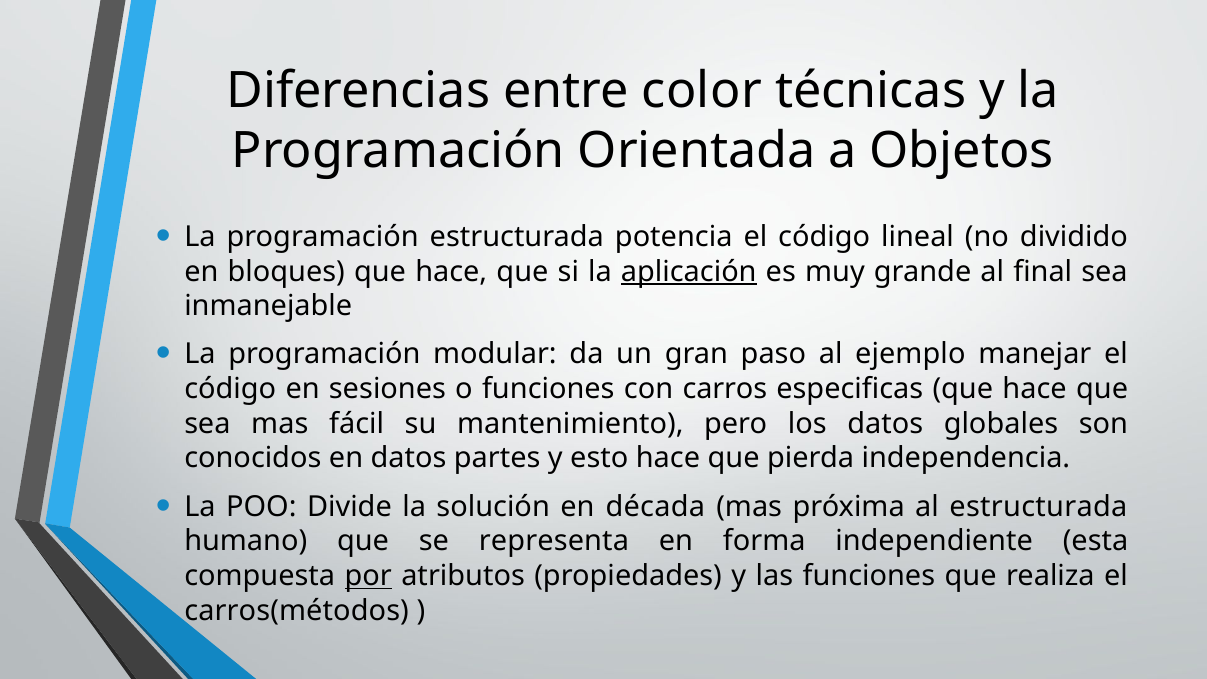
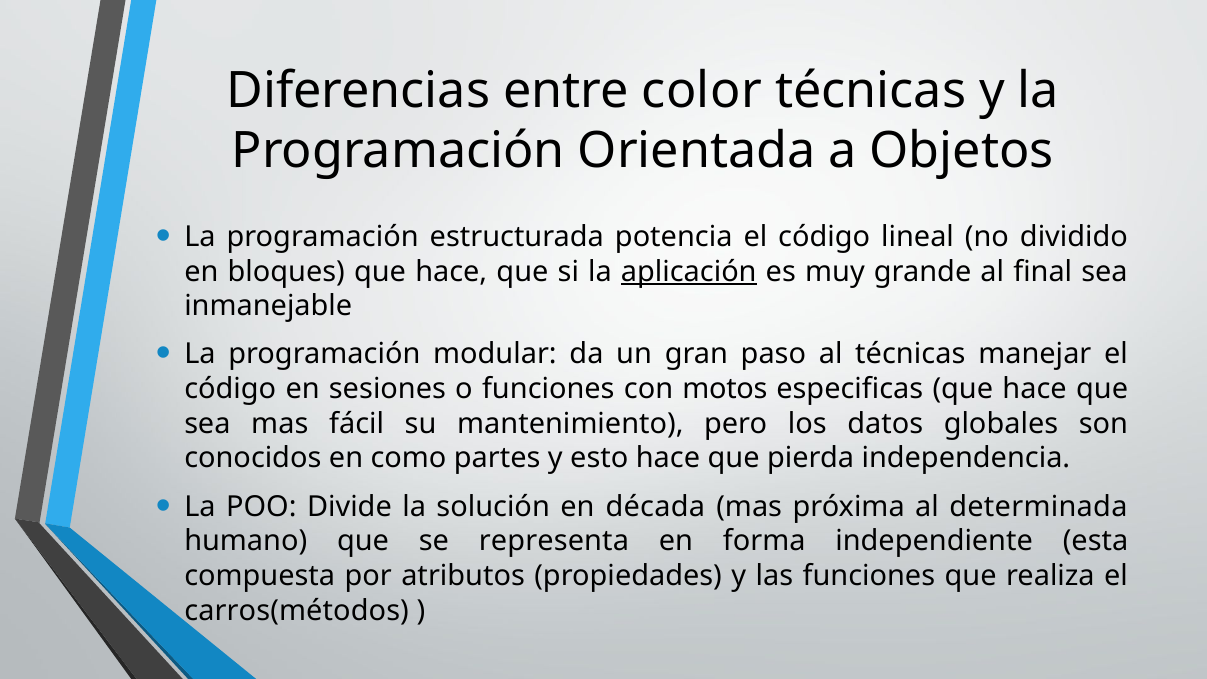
al ejemplo: ejemplo -> técnicas (910, 354)
carros: carros -> motos (725, 389)
en datos: datos -> como (409, 458)
al estructurada: estructurada -> determinada (1038, 507)
por underline: present -> none (368, 576)
